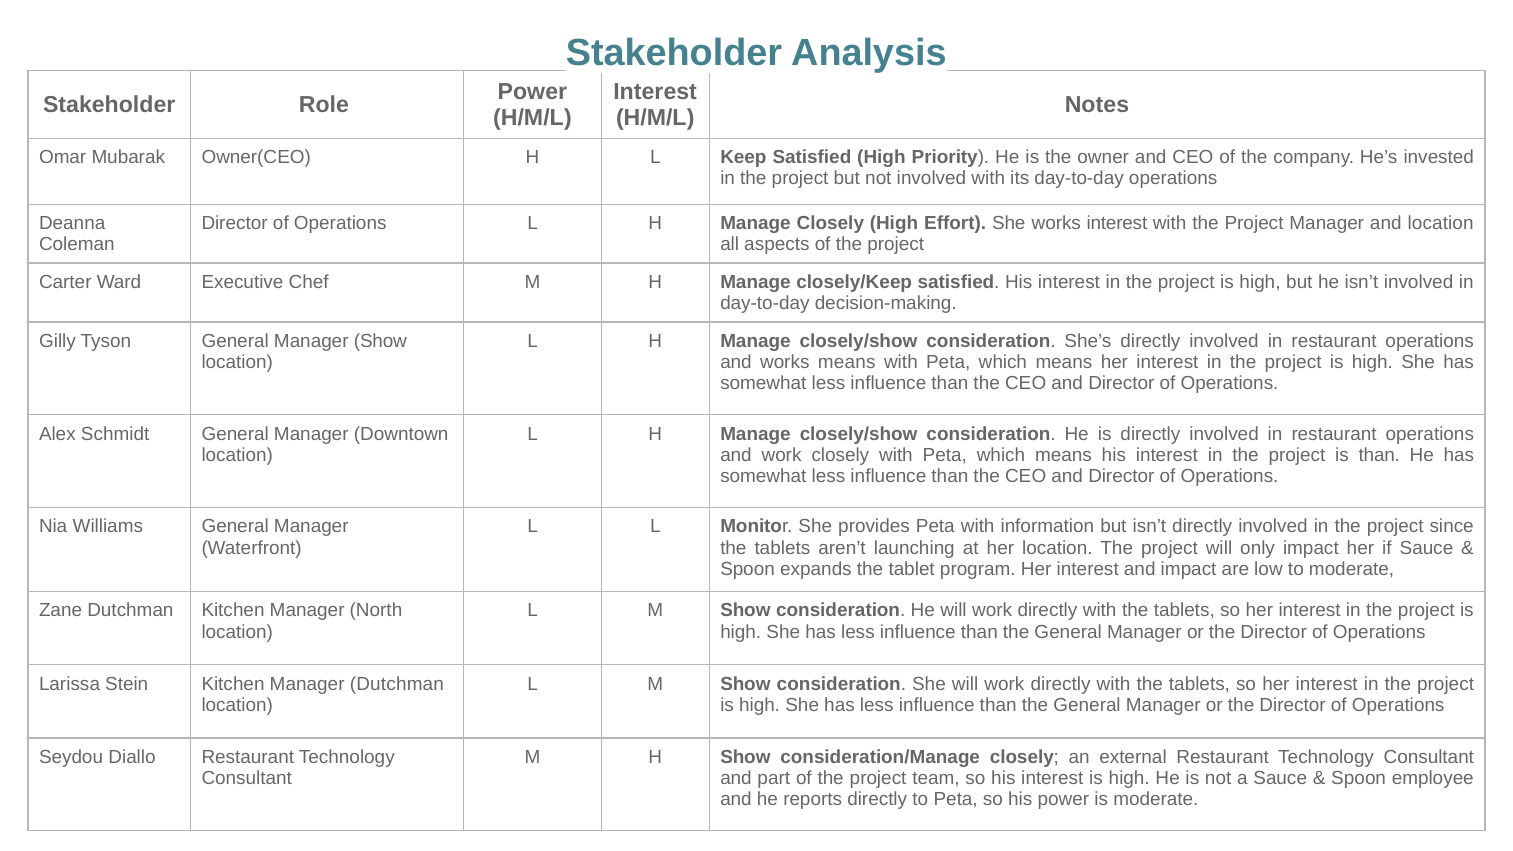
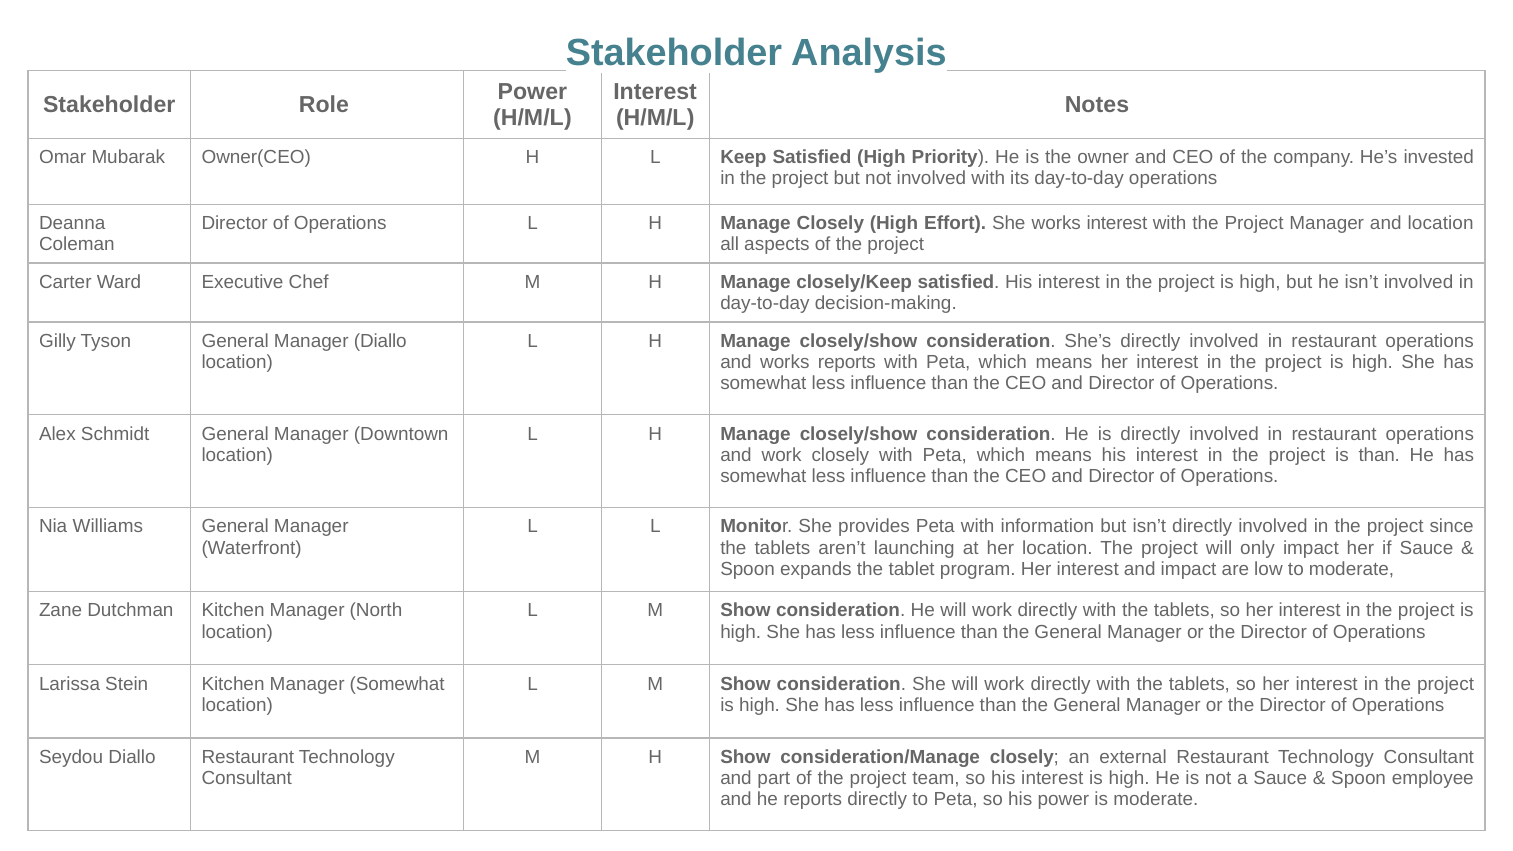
Manager Show: Show -> Diallo (380, 341)
works means: means -> reports (847, 362)
Manager Dutchman: Dutchman -> Somewhat (397, 684)
